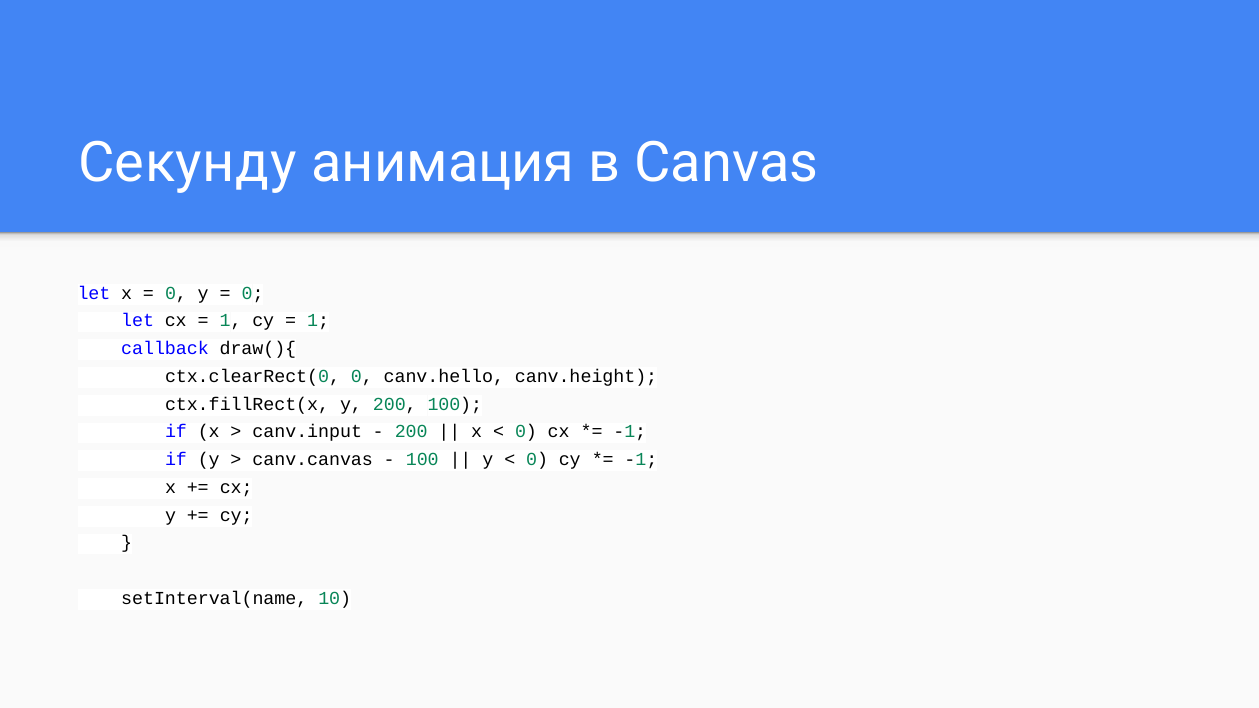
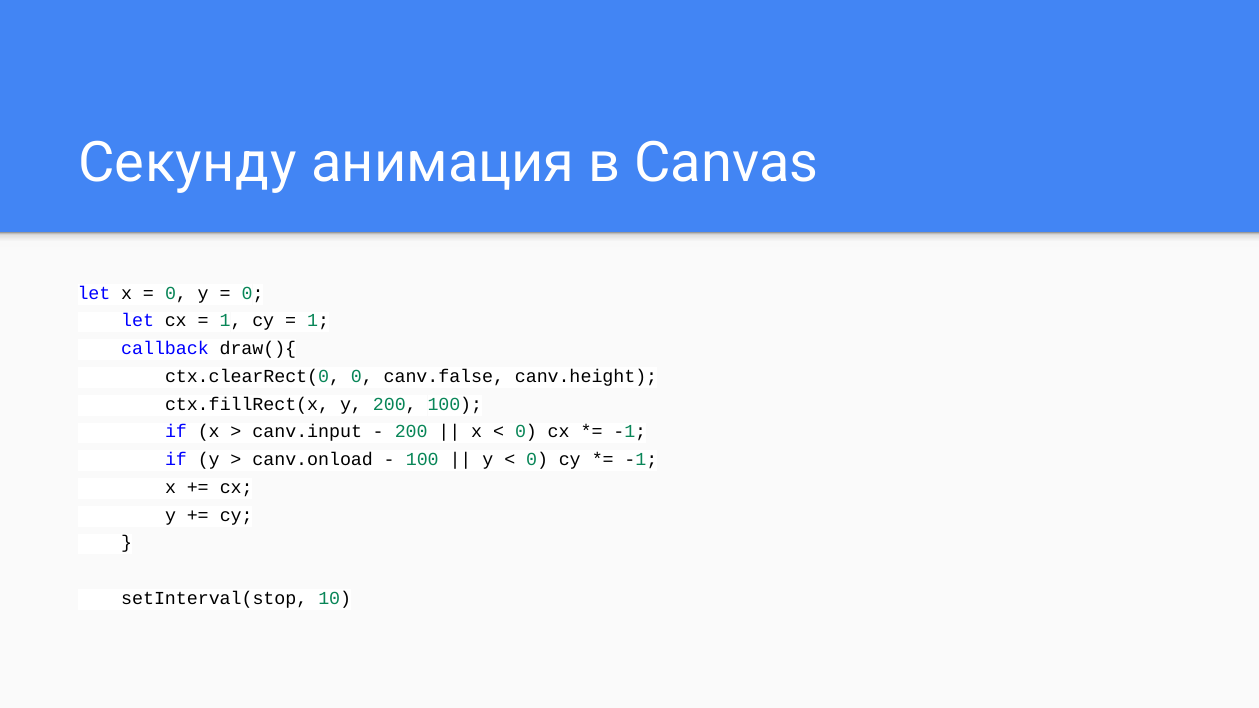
canv.hello: canv.hello -> canv.false (444, 376)
canv.canvas: canv.canvas -> canv.onload (313, 460)
setInterval(name: setInterval(name -> setInterval(stop (214, 598)
